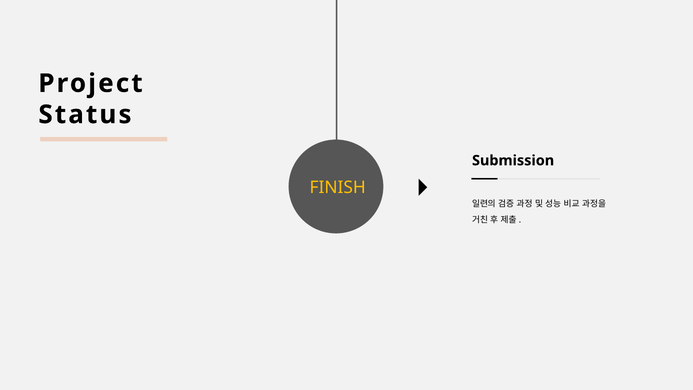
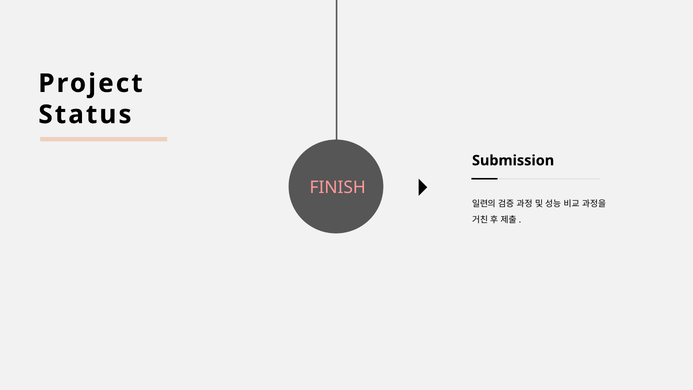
FINISH colour: yellow -> pink (338, 188)
